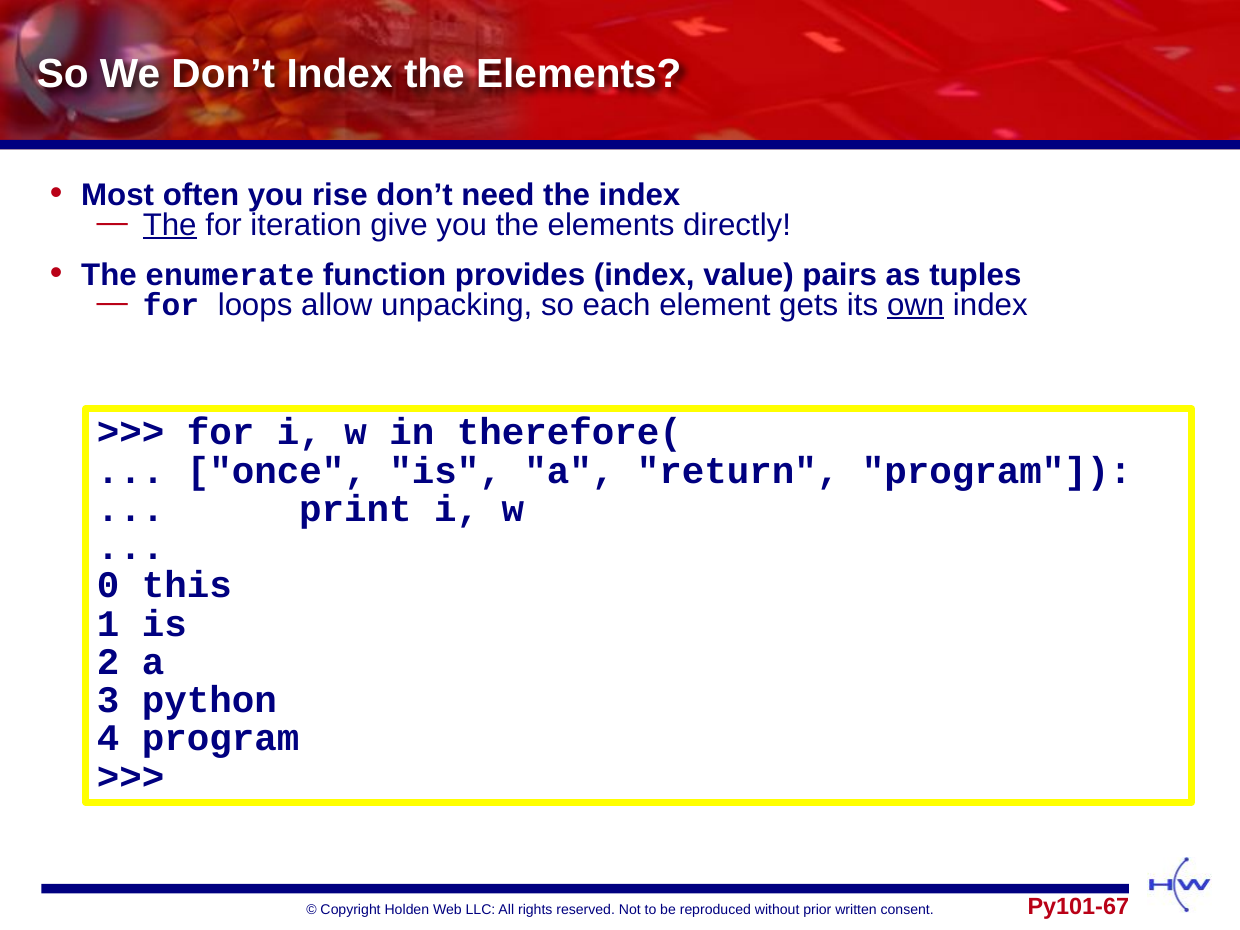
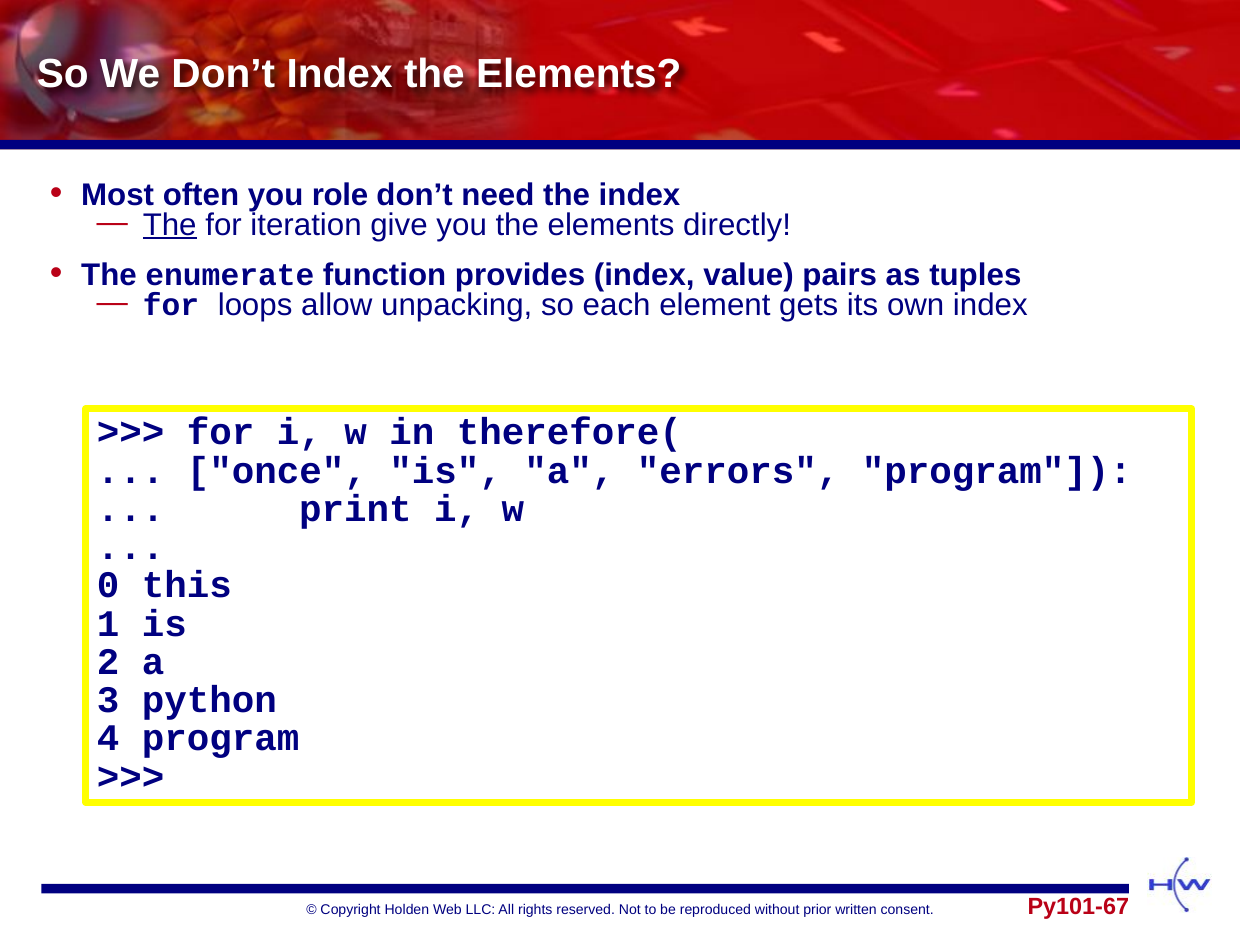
rise: rise -> role (340, 195)
own underline: present -> none (916, 305)
return: return -> errors (738, 471)
